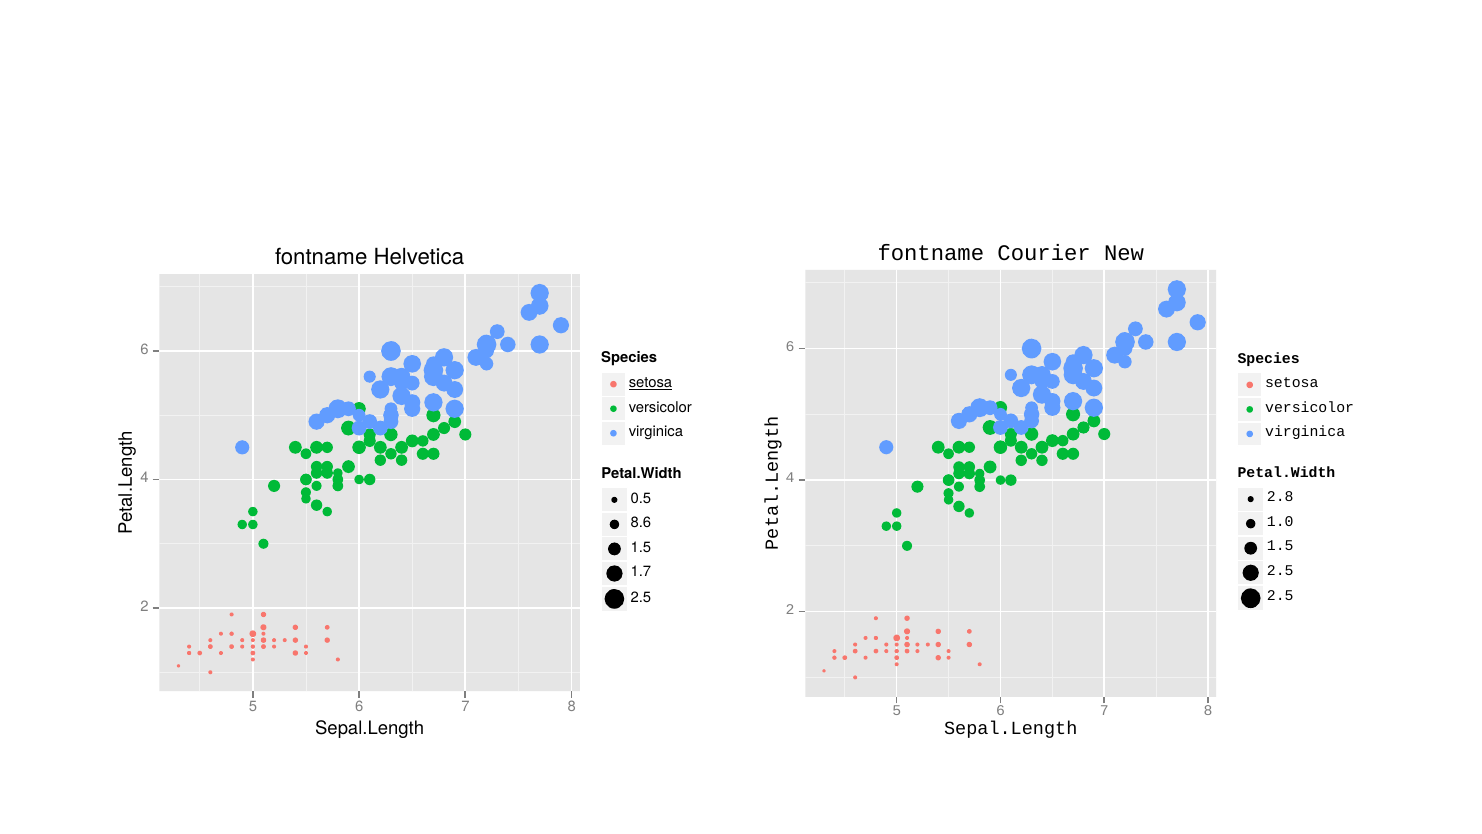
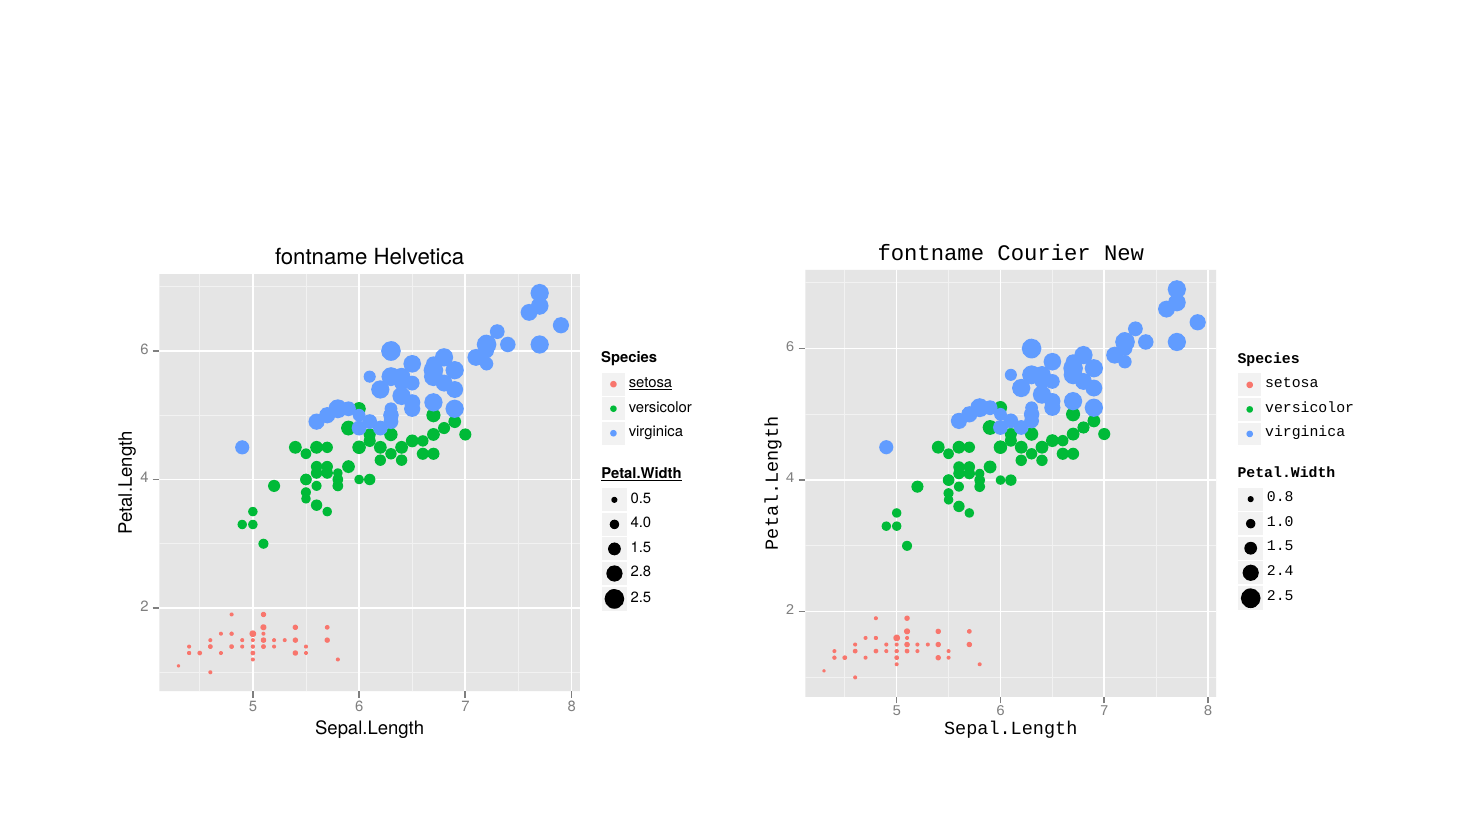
Petal.Width underline: none -> present (641, 473)
2.8: 2.8 -> 0.8 (1280, 497)
8.6: 8.6 -> 4.0 (641, 523)
2.5: 2.5 -> 2.4 (1280, 570)
1.7: 1.7 -> 2.8 (641, 572)
